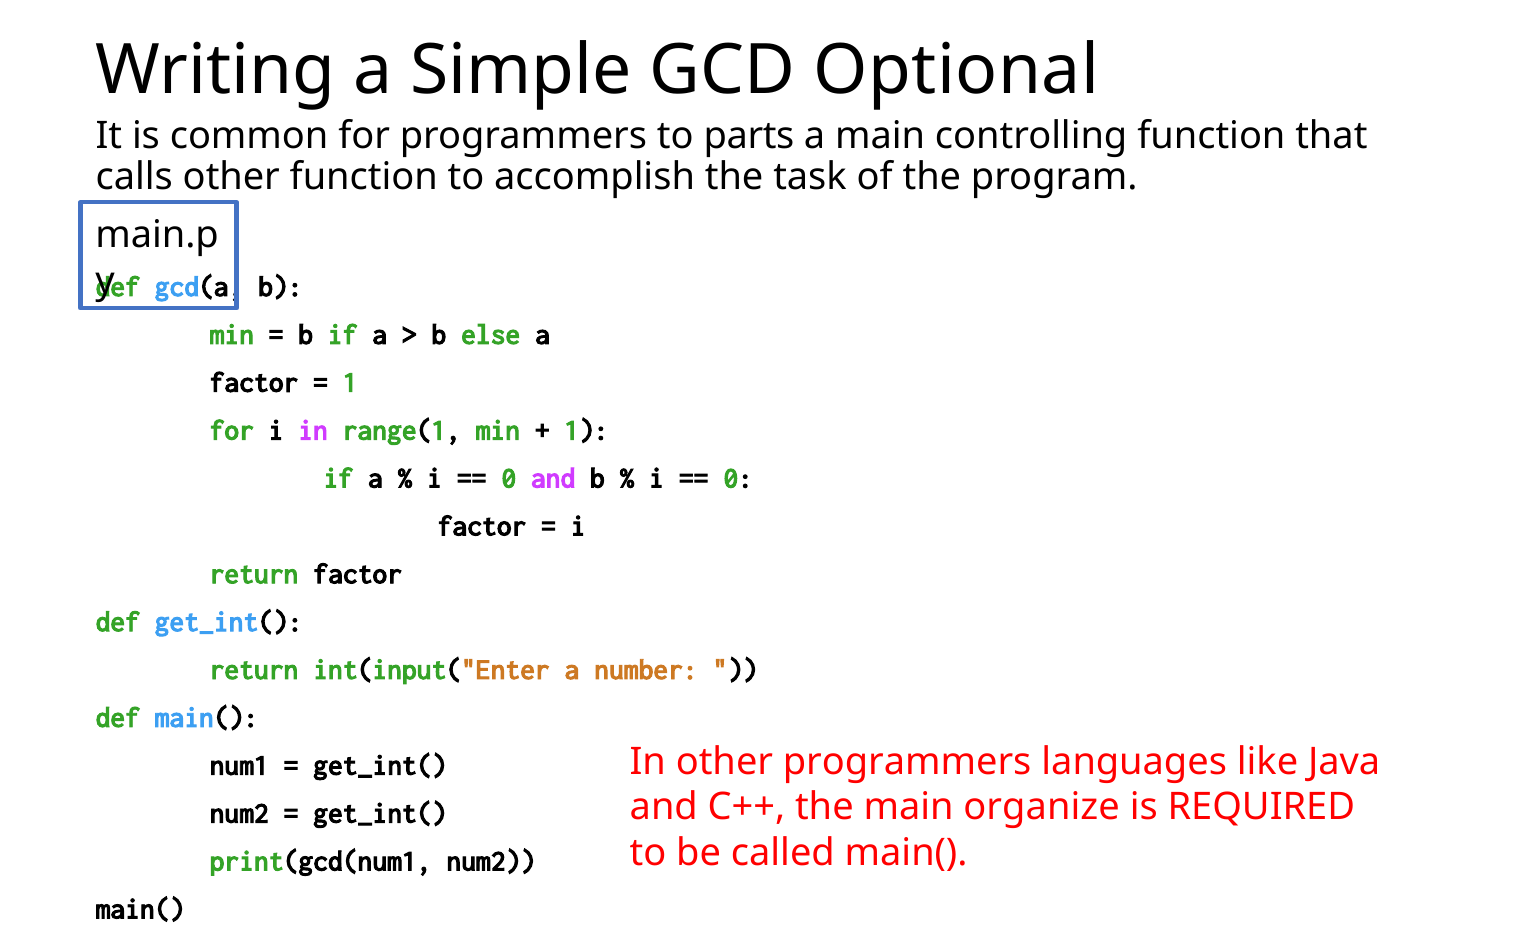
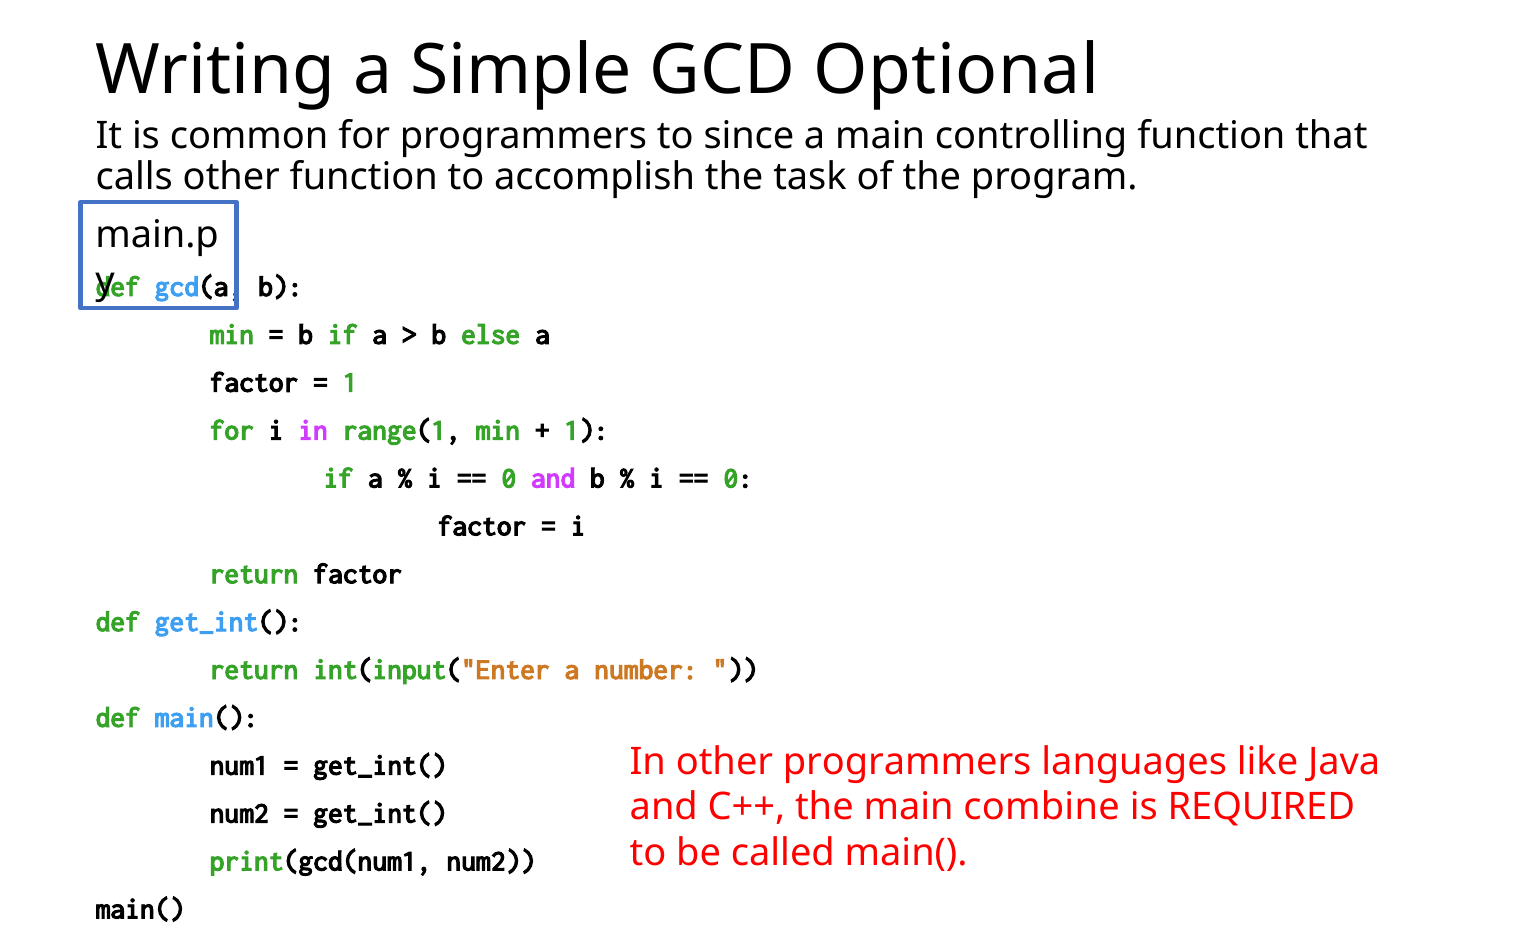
parts: parts -> since (749, 136)
organize: organize -> combine (1042, 807)
